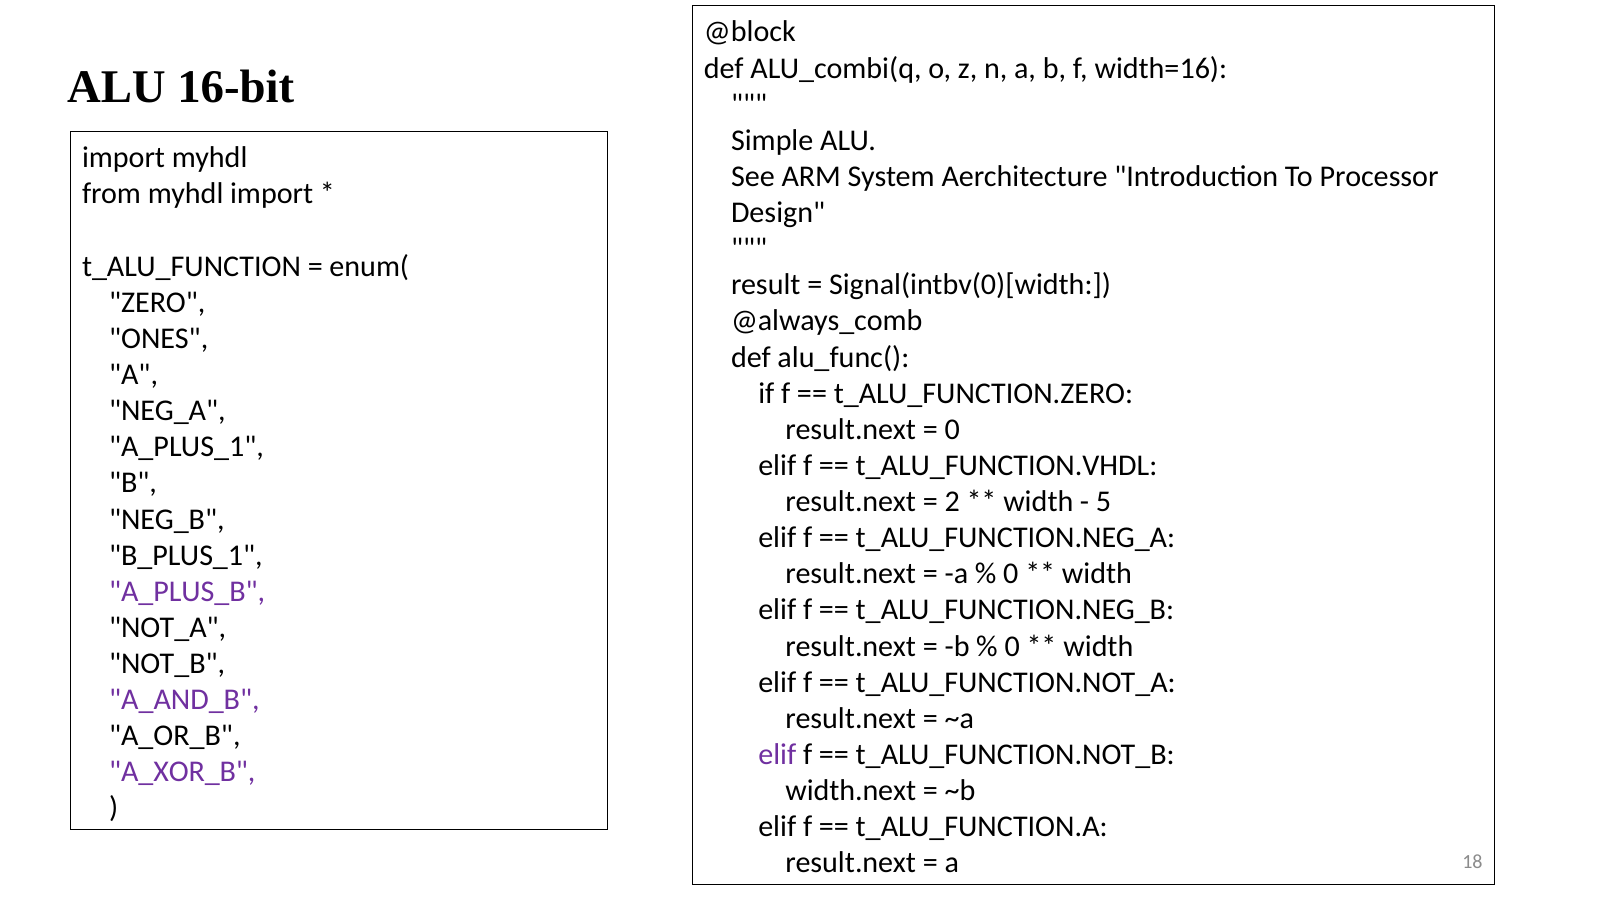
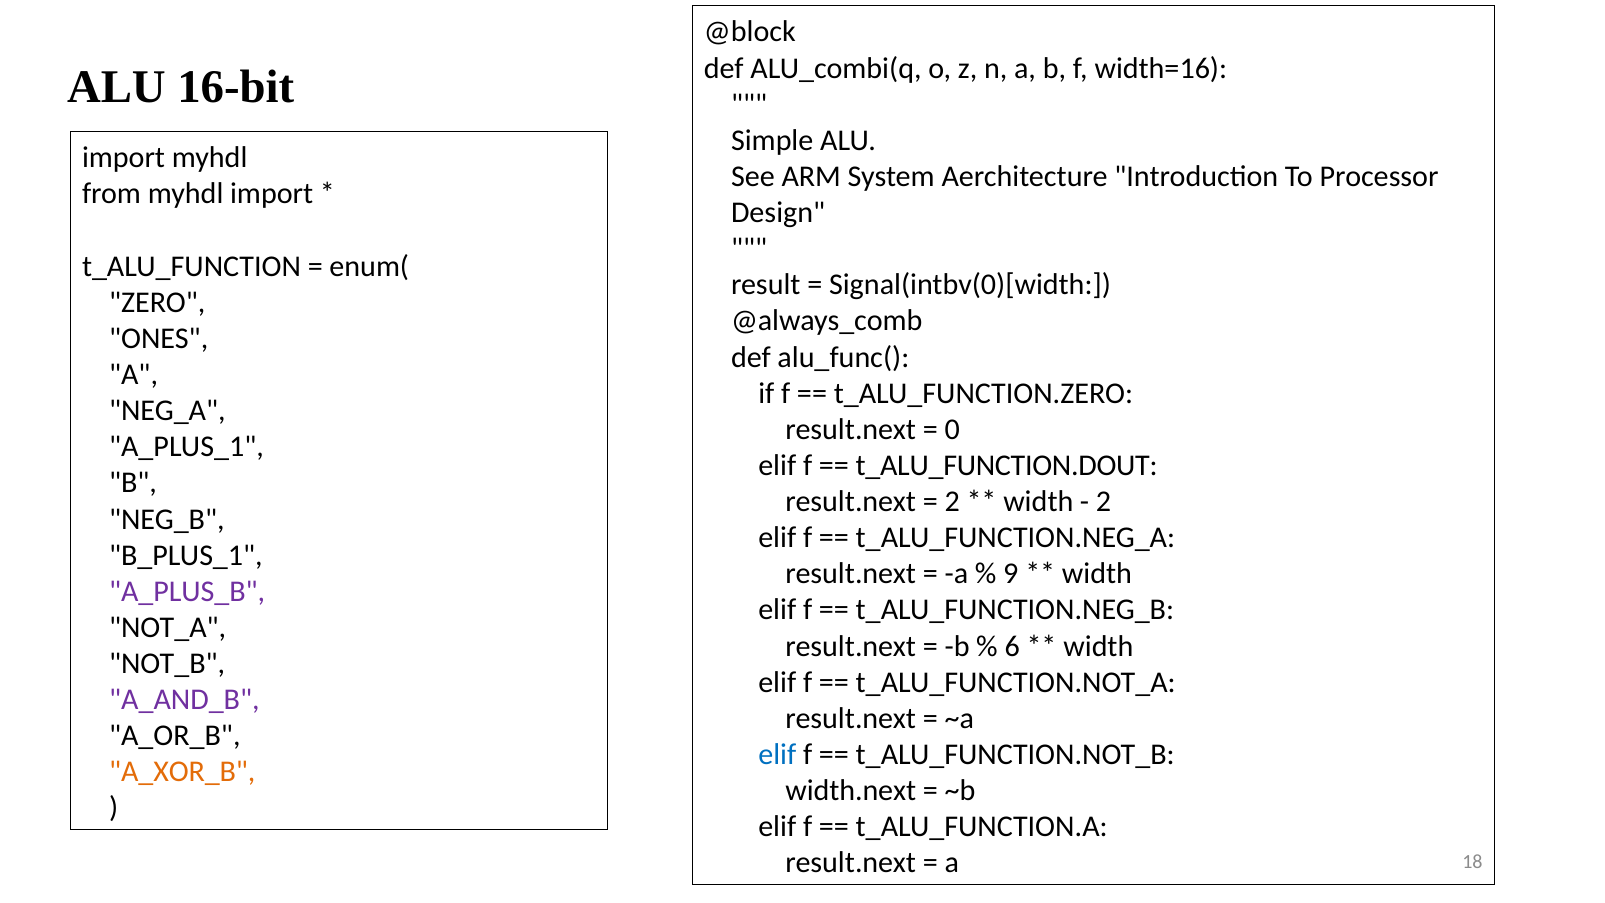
t_ALU_FUNCTION.VHDL: t_ALU_FUNCTION.VHDL -> t_ALU_FUNCTION.DOUT (1007, 465)
5: 5 -> 2 (1104, 502)
0: 0 -> 9 (1011, 574)
0: 0 -> 6 (1012, 646)
elif colour: purple -> blue (777, 754)
A_XOR_B colour: purple -> orange (182, 772)
